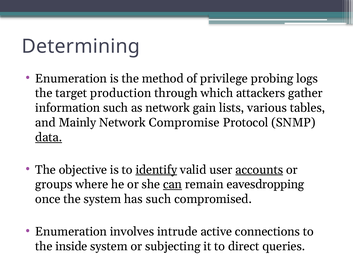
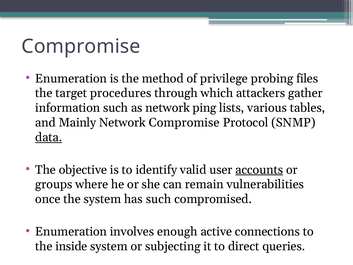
Determining: Determining -> Compromise (81, 46)
logs: logs -> files (307, 78)
production: production -> procedures (121, 93)
gain: gain -> ping (205, 108)
identify underline: present -> none (156, 170)
can underline: present -> none (172, 184)
eavesdropping: eavesdropping -> vulnerabilities (265, 184)
intrude: intrude -> enough (177, 231)
